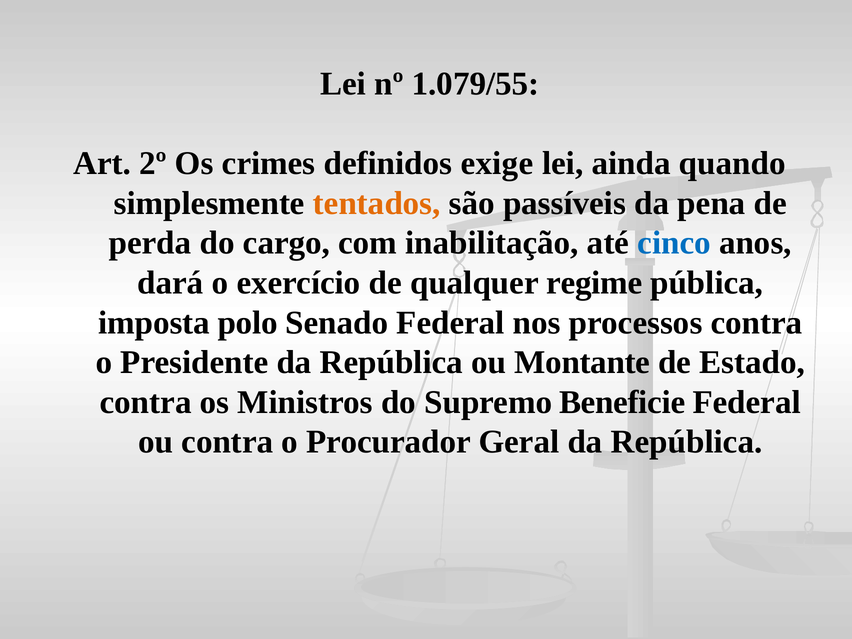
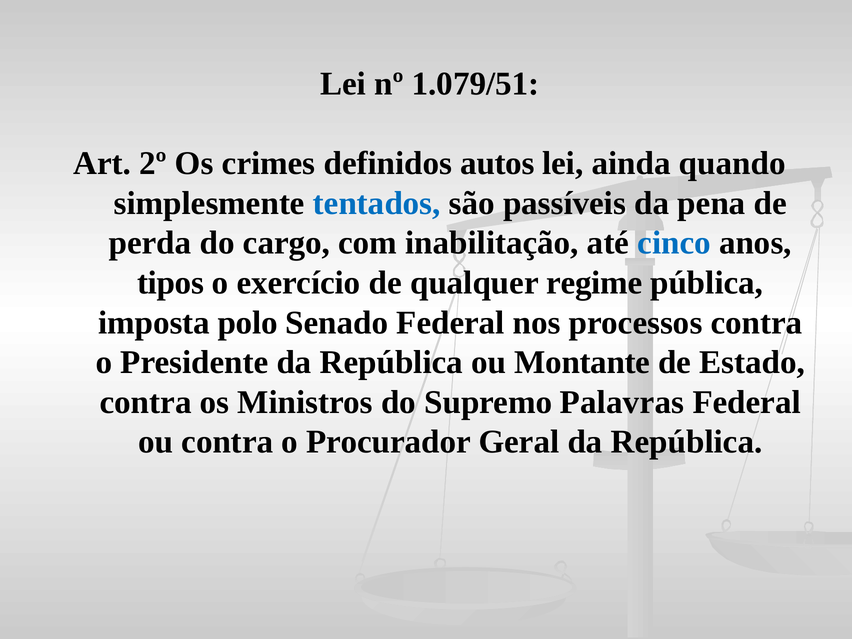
1.079/55: 1.079/55 -> 1.079/51 (476, 84)
exige: exige -> autos (497, 163)
tentados colour: orange -> blue (377, 203)
dará: dará -> tipos (171, 283)
Beneficie: Beneficie -> Palavras (622, 402)
